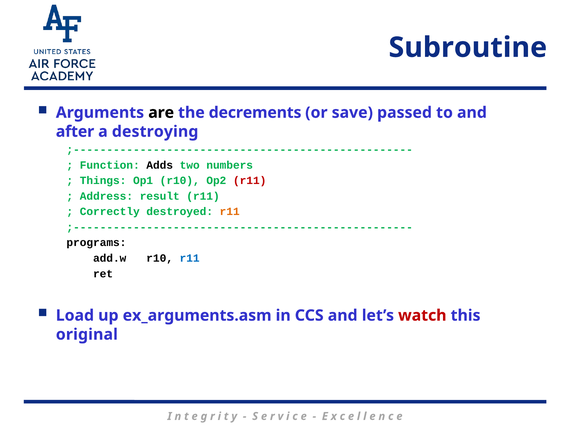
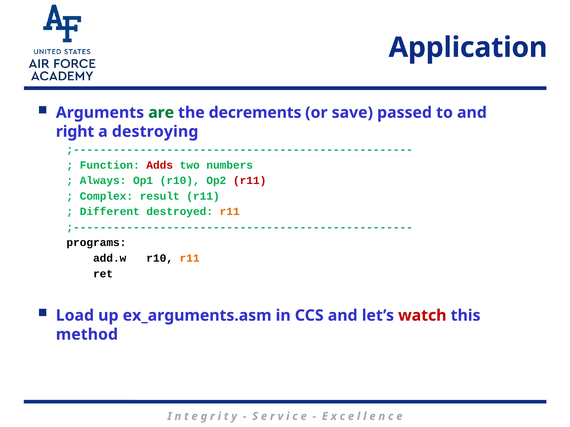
Subroutine: Subroutine -> Application (468, 48)
are colour: black -> green (161, 113)
after: after -> right (75, 132)
Adds colour: black -> red (160, 165)
Things: Things -> Always (103, 181)
Address: Address -> Complex (106, 196)
Correctly: Correctly -> Different (110, 212)
r11 colour: blue -> orange (190, 258)
original: original -> method (87, 335)
